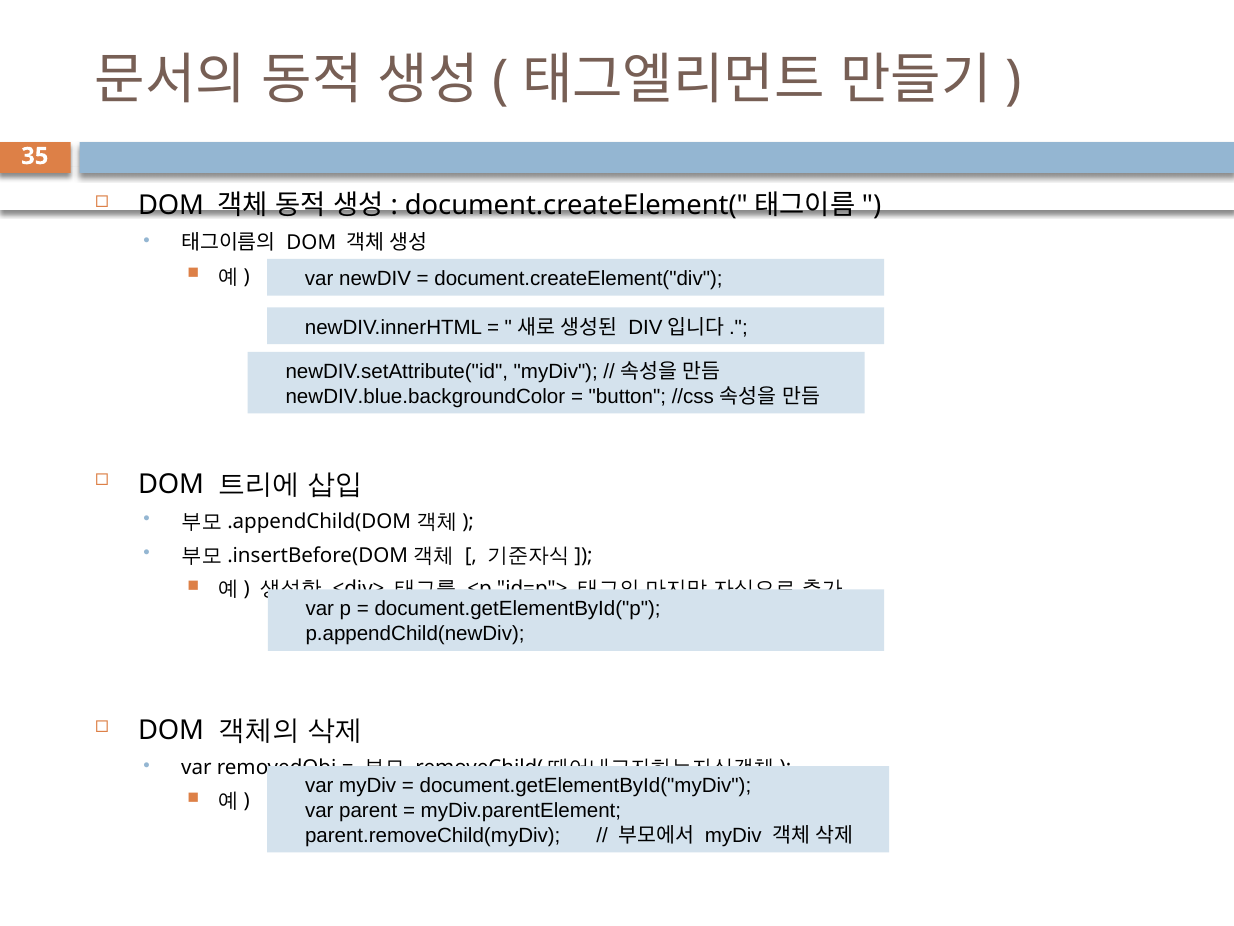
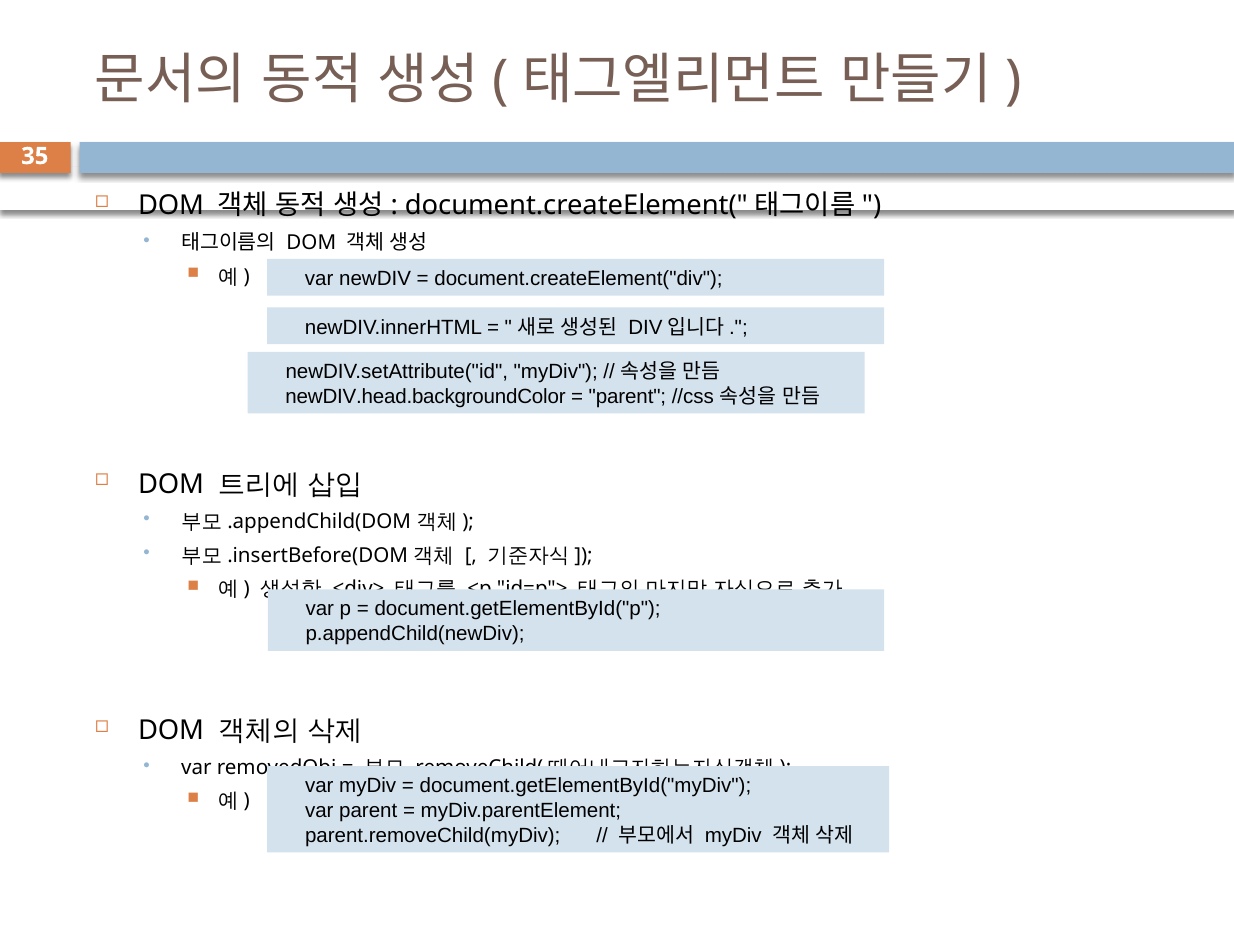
newDIV.blue.backgroundColor: newDIV.blue.backgroundColor -> newDIV.head.backgroundColor (426, 396)
button: button -> parent (627, 396)
